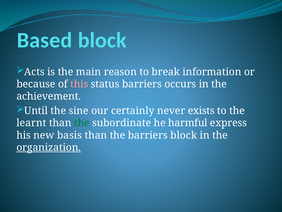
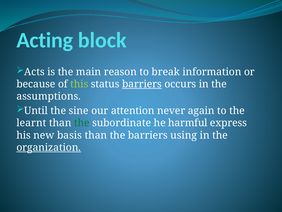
Based: Based -> Acting (45, 40)
this colour: pink -> light green (79, 84)
barriers underline: none -> present (142, 84)
achievement: achievement -> assumptions (49, 96)
certainly: certainly -> attention (133, 110)
exists: exists -> again (201, 110)
barriers block: block -> using (184, 135)
